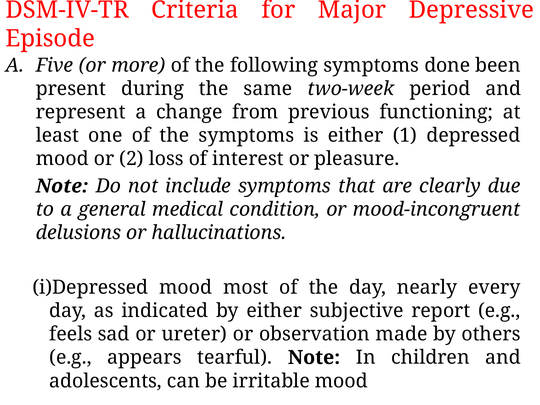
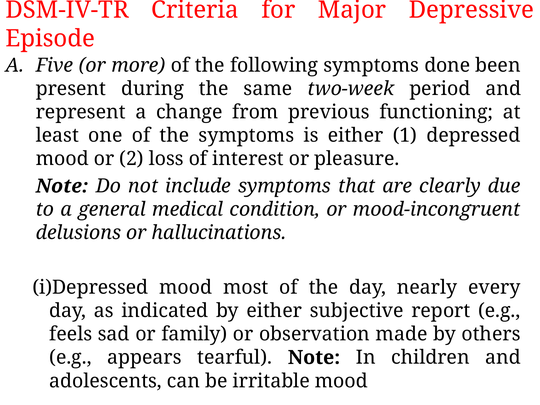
ureter: ureter -> family (194, 334)
